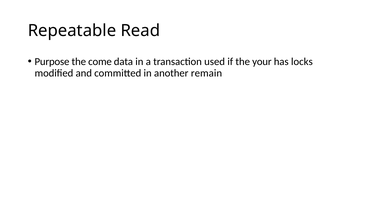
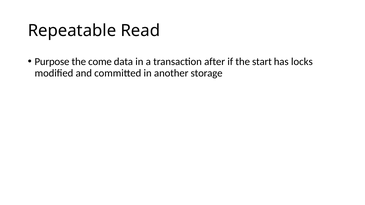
used: used -> after (215, 62)
your: your -> start (262, 62)
remain: remain -> storage (207, 73)
